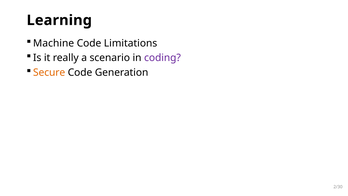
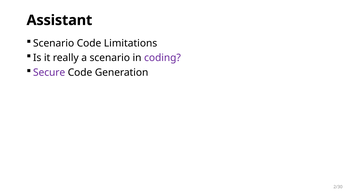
Learning: Learning -> Assistant (59, 20)
Machine: Machine -> Scenario (54, 43)
Secure colour: orange -> purple (49, 72)
